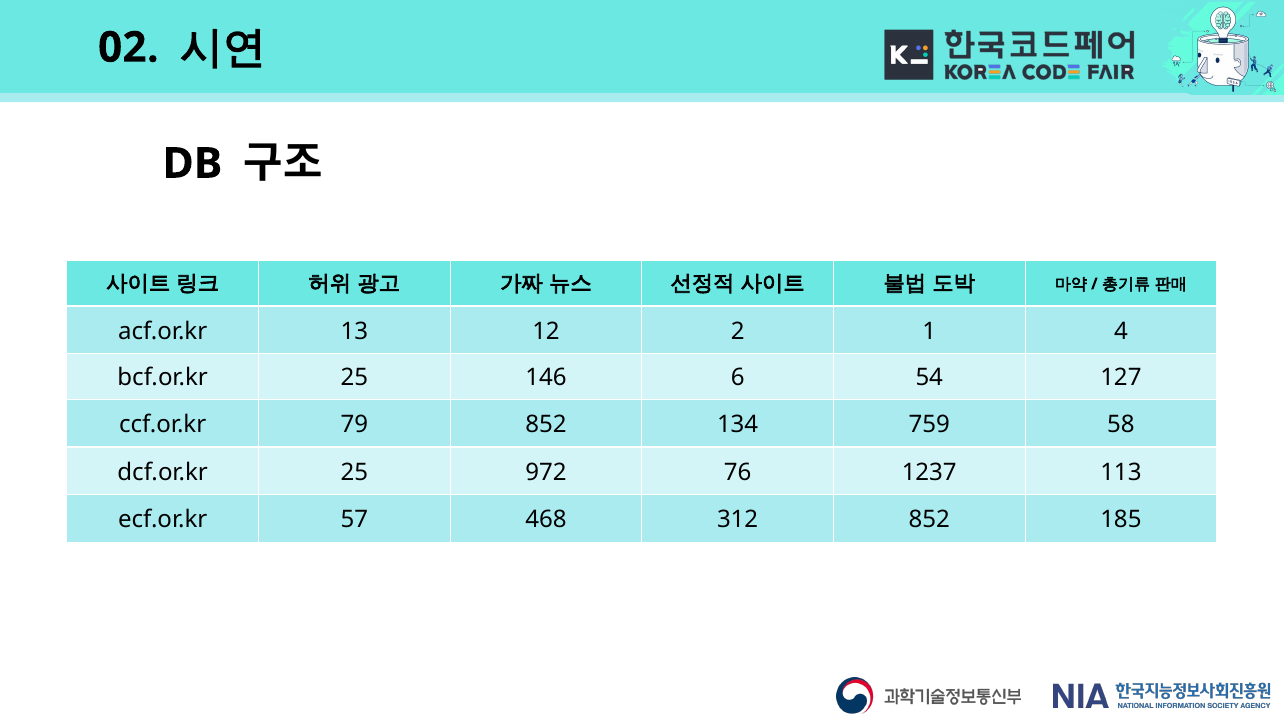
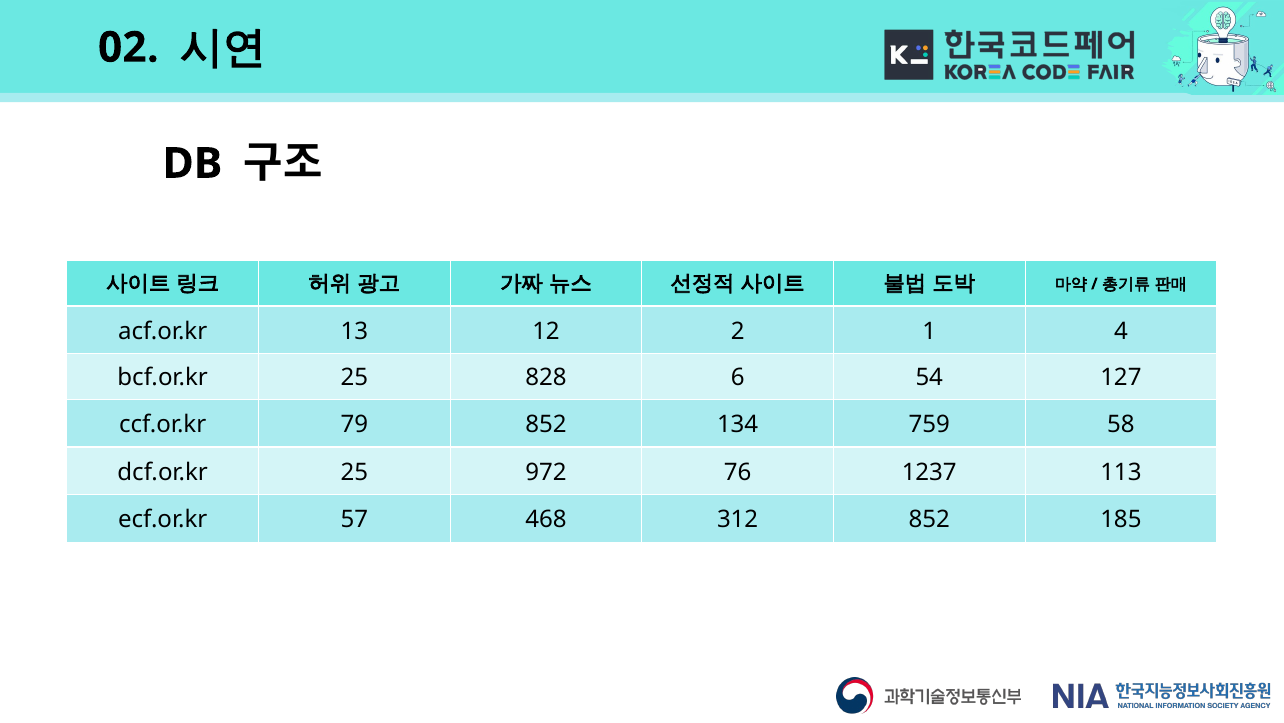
146: 146 -> 828 (546, 377)
